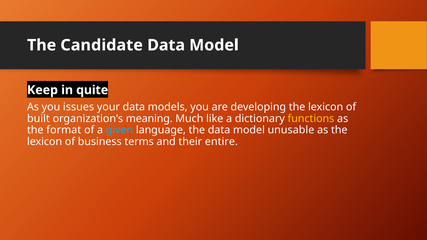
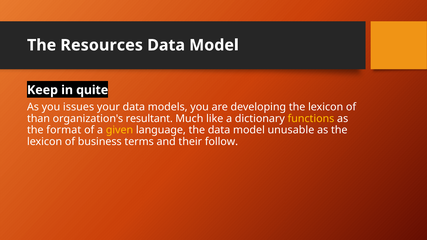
Candidate: Candidate -> Resources (102, 45)
built: built -> than (38, 119)
meaning: meaning -> resultant (149, 119)
given colour: light blue -> yellow (120, 130)
entire: entire -> follow (221, 142)
